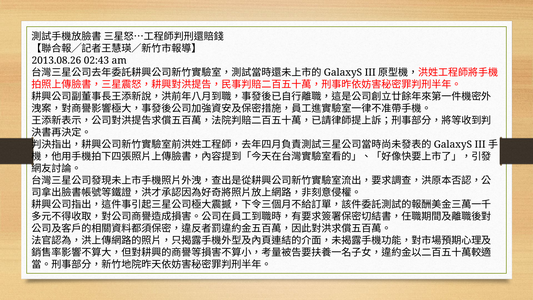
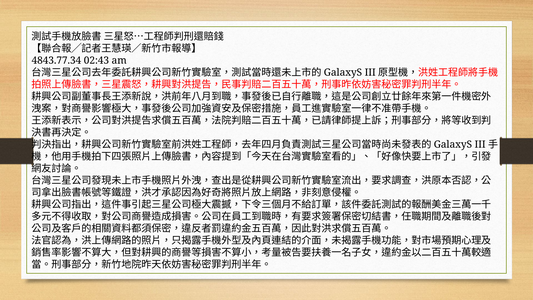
2013.08.26: 2013.08.26 -> 4843.77.34 (56, 61)
